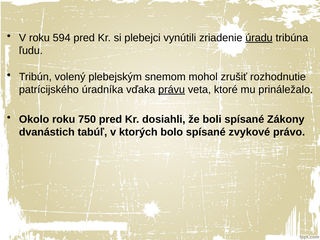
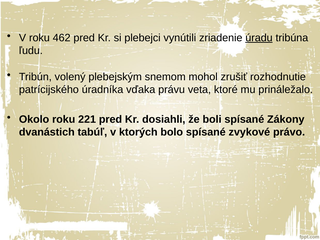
594: 594 -> 462 (62, 38)
právu underline: present -> none (172, 90)
750: 750 -> 221 (87, 119)
